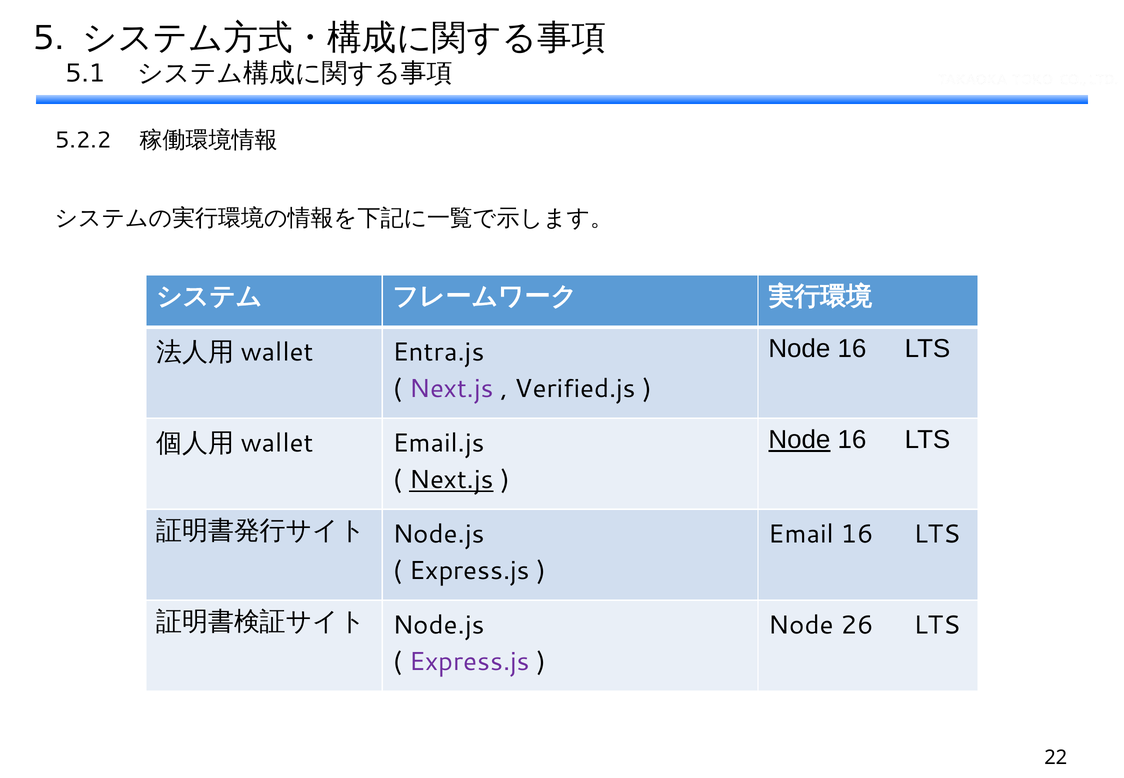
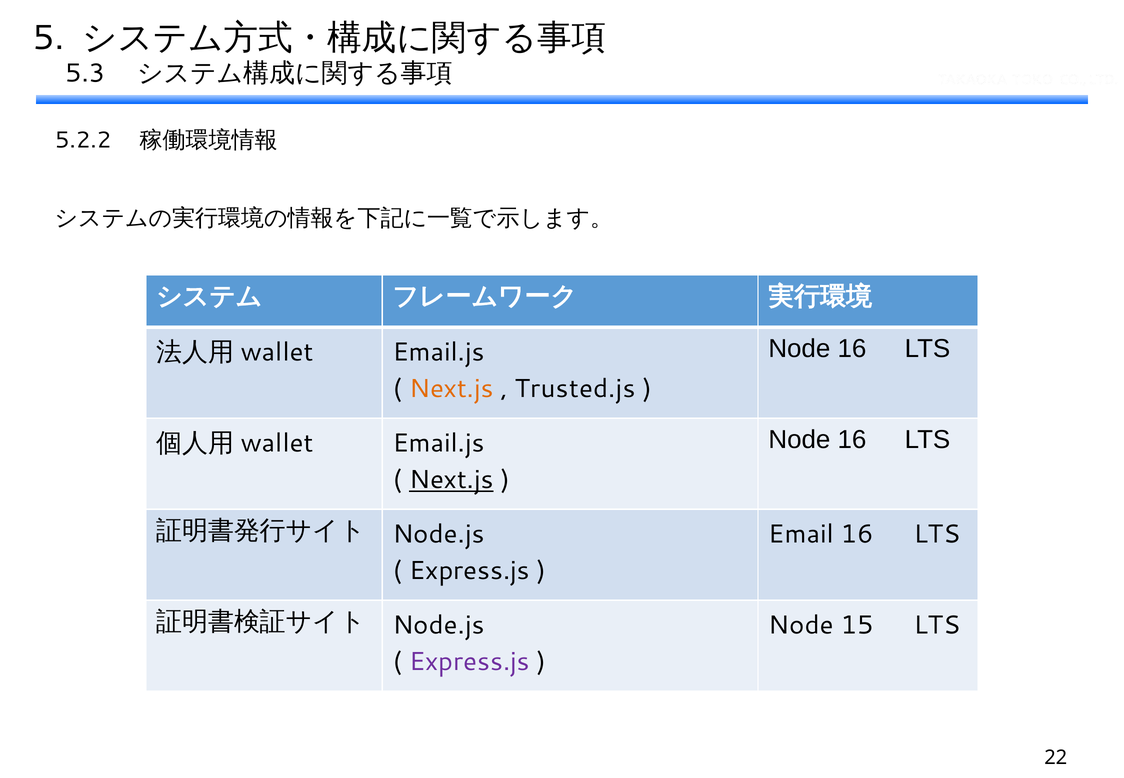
5.1: 5.1 -> 5.3 (85, 73)
Entra.js: Entra.js -> Email.js (439, 352)
Next.js colour: purple -> orange (451, 389)
Verified.js: Verified.js -> Trusted.js (575, 389)
Node underline: present -> none (799, 440)
26: 26 -> 15 (857, 625)
